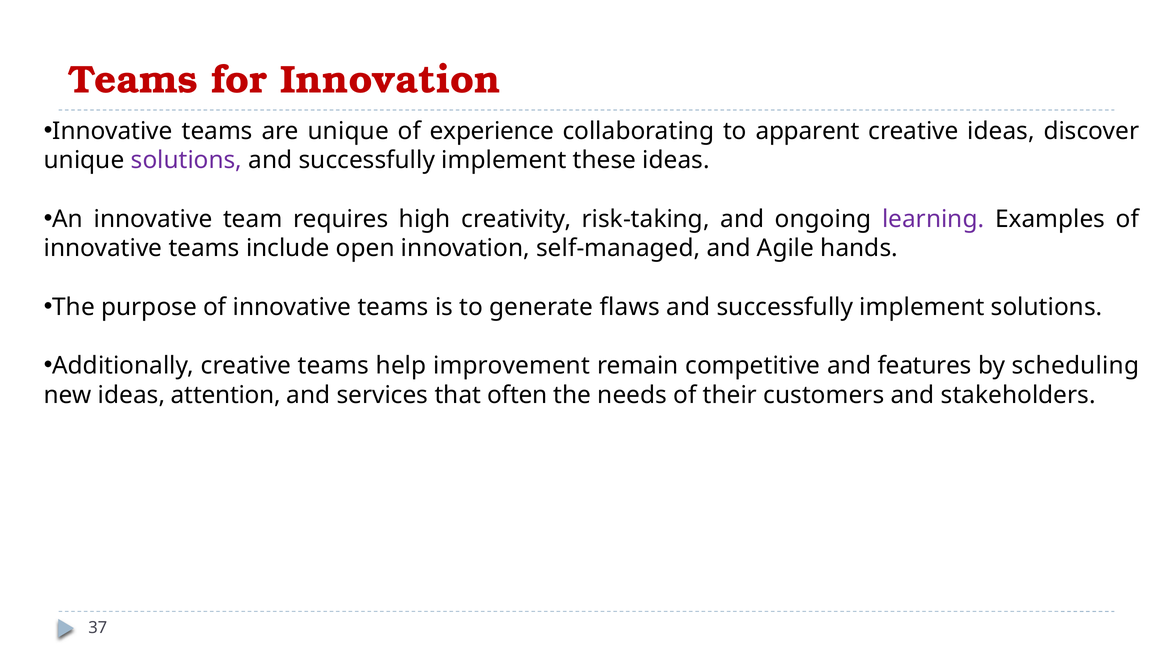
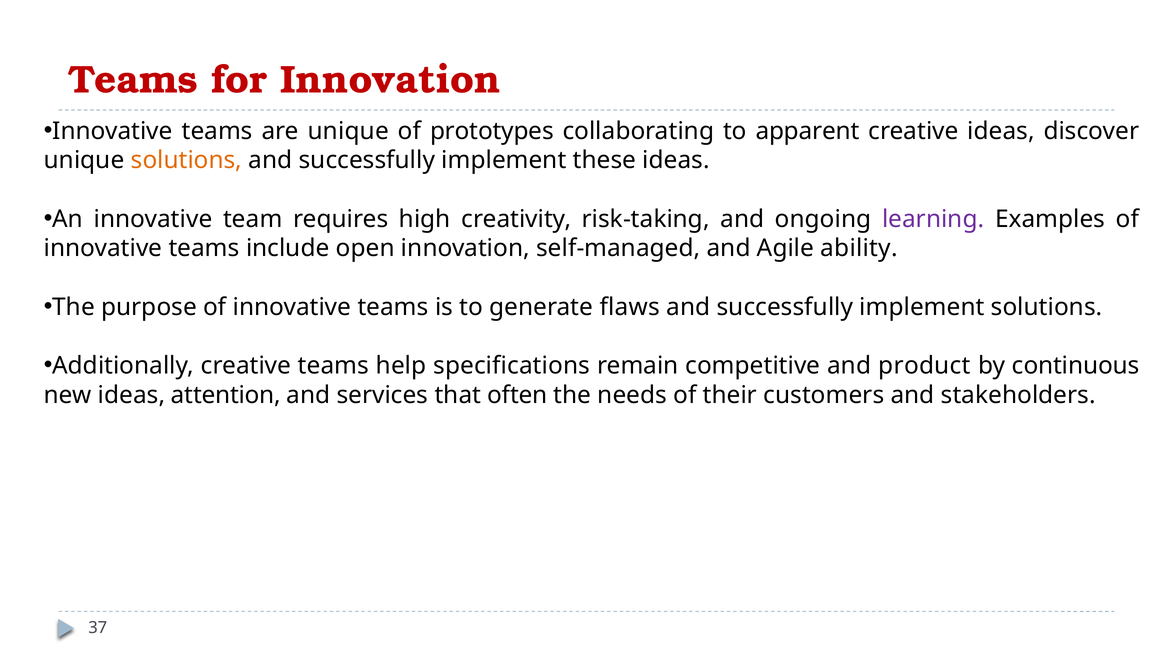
experience: experience -> prototypes (492, 131)
solutions colour: purple -> orange (186, 160)
hands: hands -> ability (859, 248)
improvement: improvement -> specifications (512, 366)
features: features -> product (924, 366)
scheduling: scheduling -> continuous (1076, 366)
